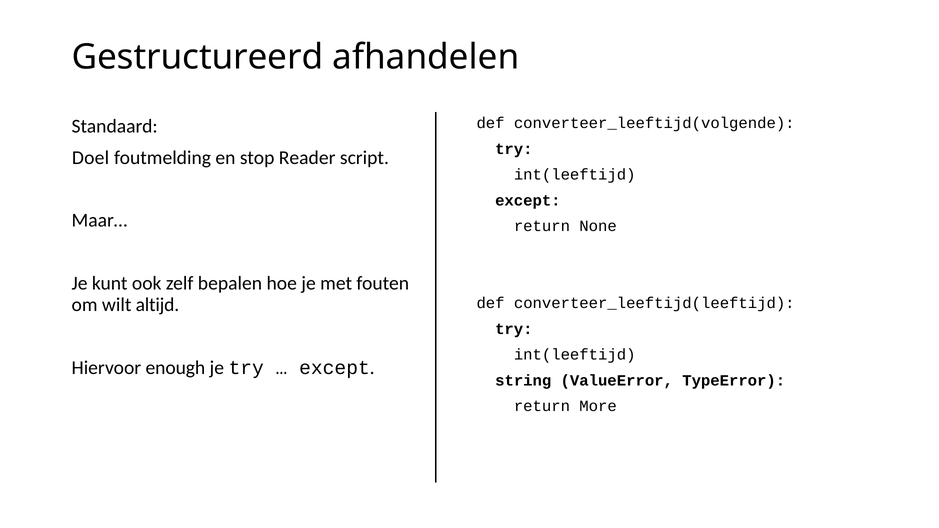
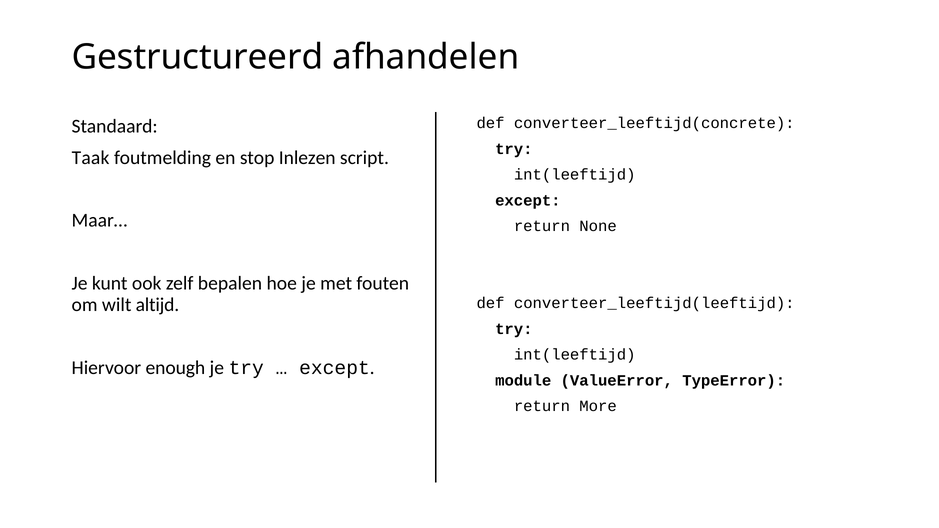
converteer_leeftijd(volgende: converteer_leeftijd(volgende -> converteer_leeftijd(concrete (654, 123)
Doel: Doel -> Taak (91, 158)
Reader: Reader -> Inlezen (307, 158)
string: string -> module (523, 381)
